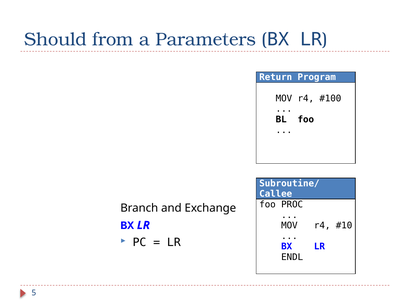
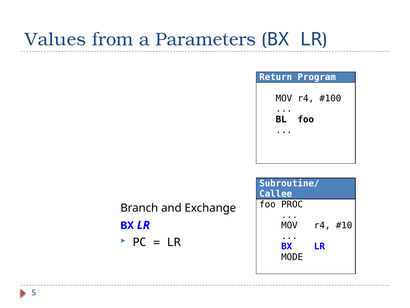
Should: Should -> Values (55, 40)
ENDL: ENDL -> MODE (292, 257)
